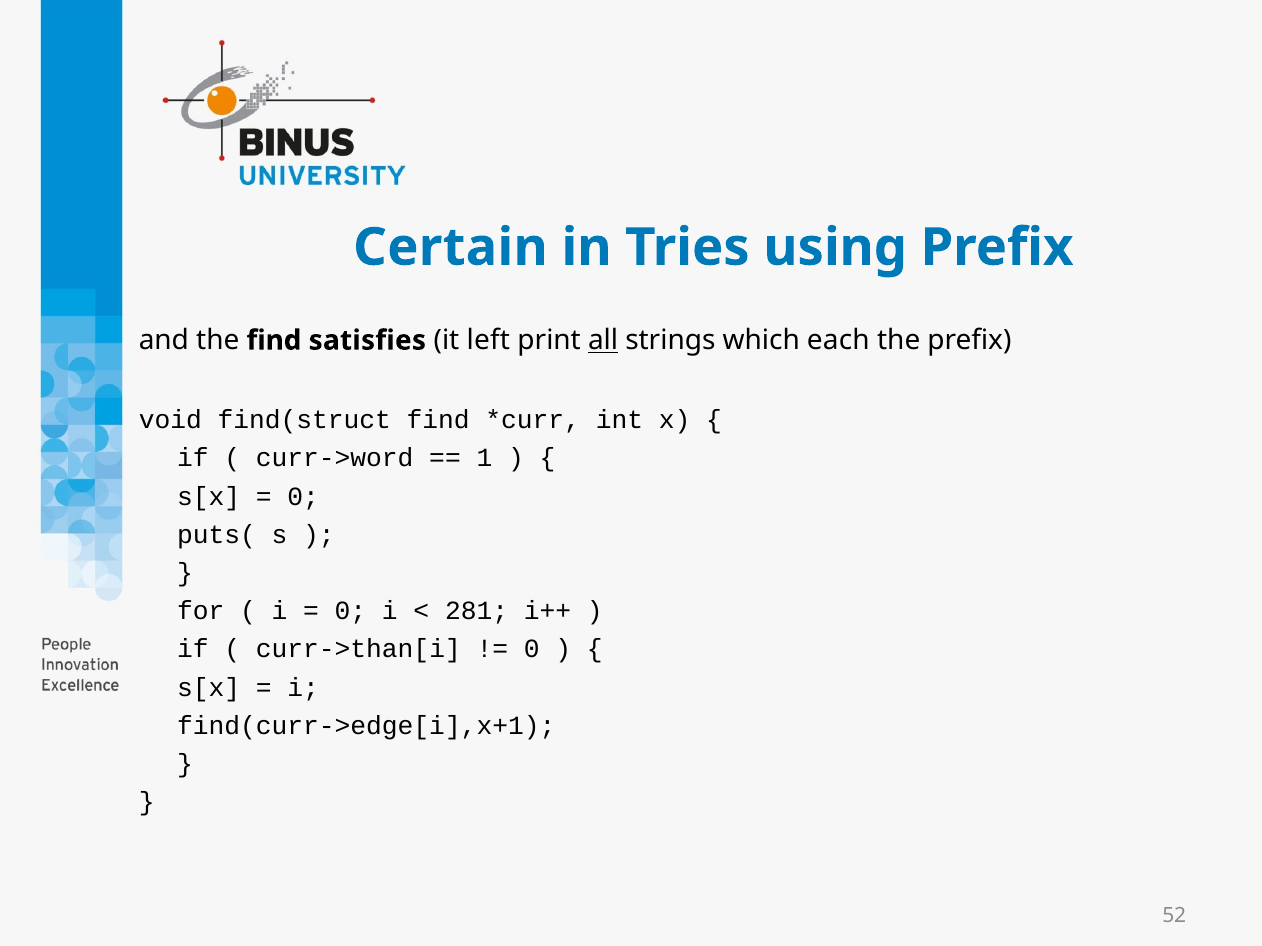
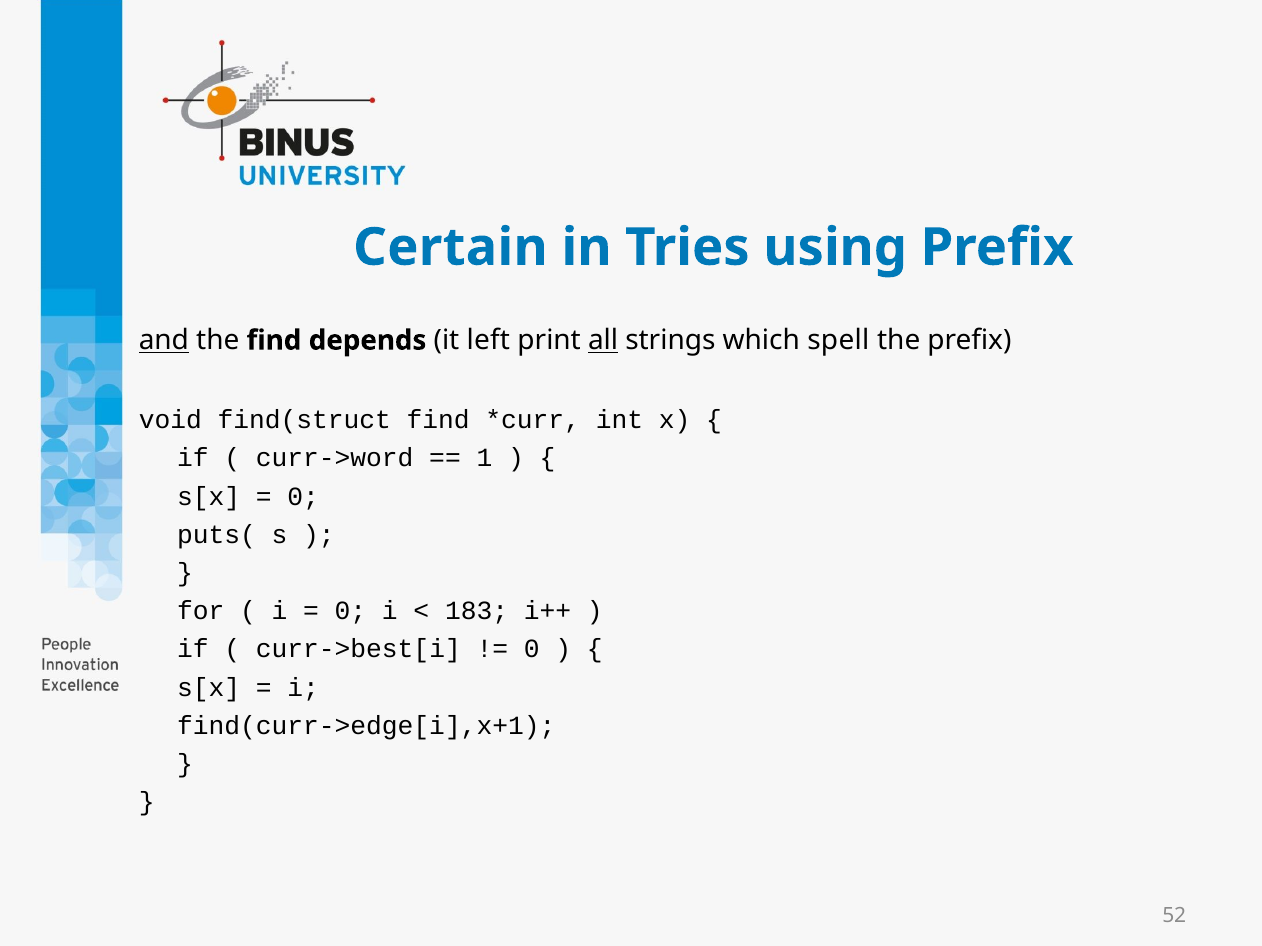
and underline: none -> present (164, 341)
satisfies: satisfies -> depends (368, 341)
each: each -> spell (838, 341)
281: 281 -> 183 (477, 611)
curr->than[i: curr->than[i -> curr->best[i (358, 650)
